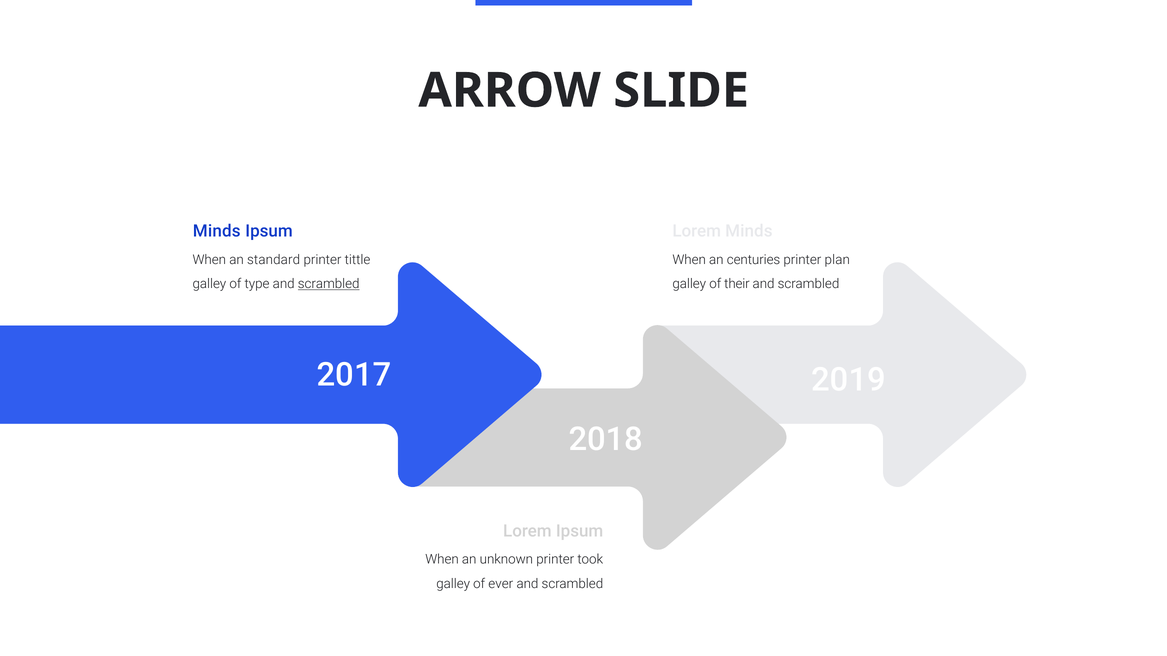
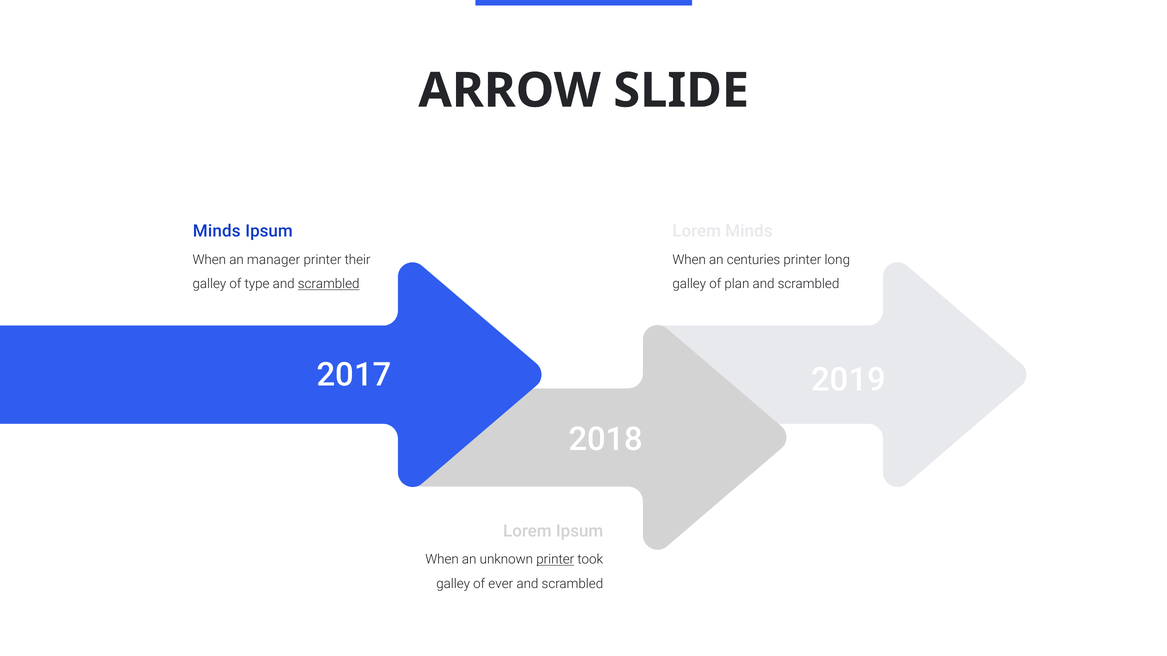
standard: standard -> manager (274, 260)
tittle: tittle -> their (358, 260)
plan: plan -> long (837, 260)
their: their -> plan (737, 284)
printer underline: none -> present (555, 560)
